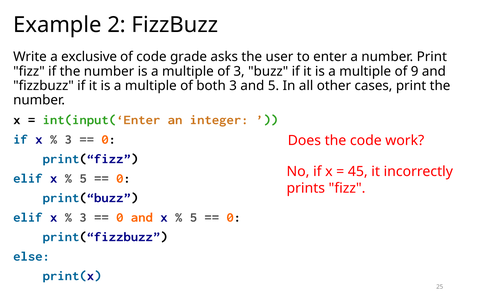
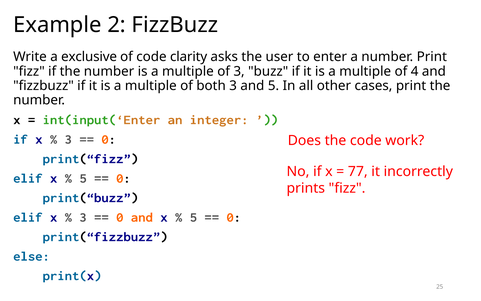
grade: grade -> clarity (189, 57)
9: 9 -> 4 (415, 71)
45: 45 -> 77 (358, 171)
